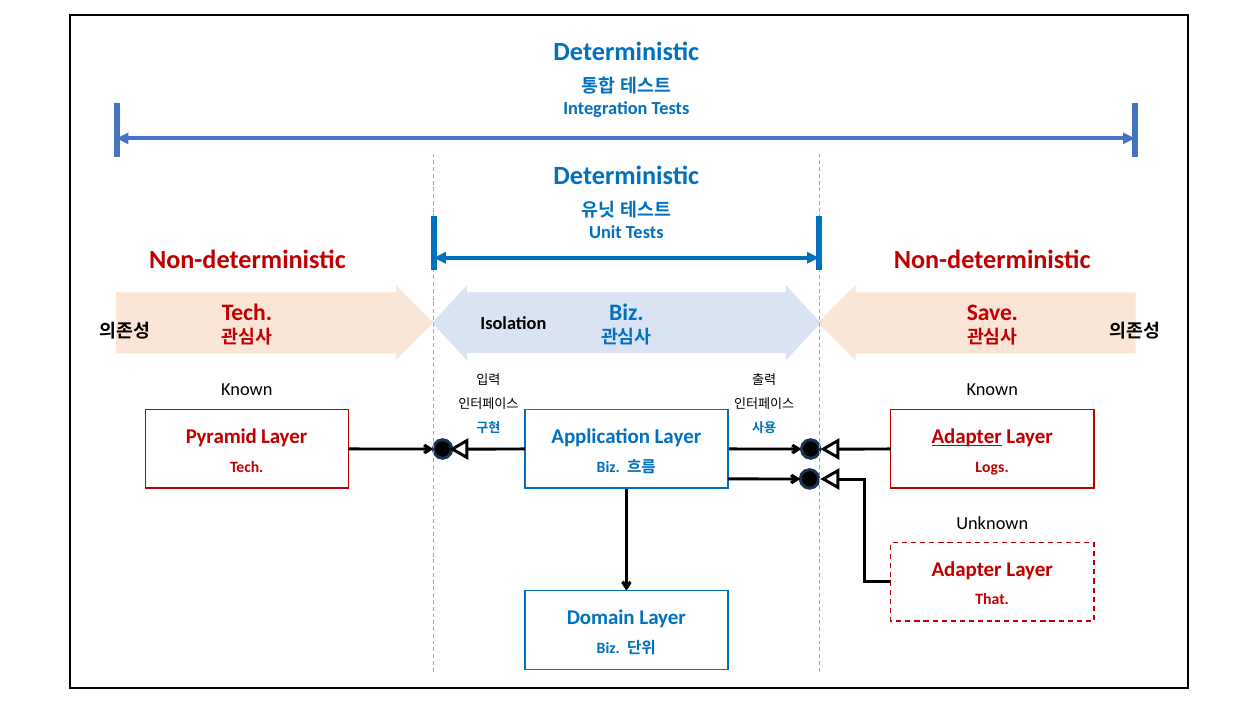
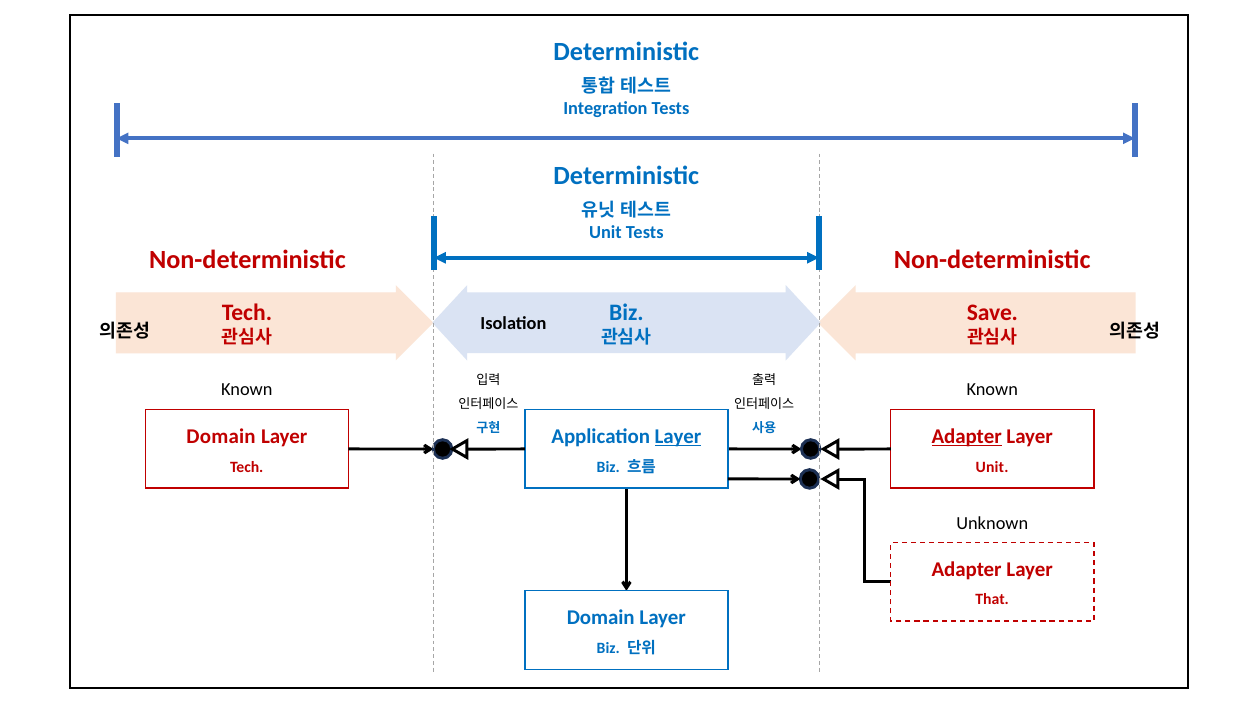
Pyramid: Pyramid -> Domain (221, 436)
Layer underline: none -> present (678, 436)
Logs: Logs -> Unit (992, 467)
